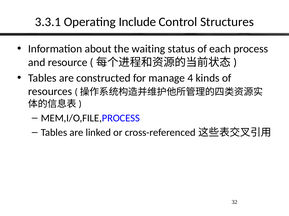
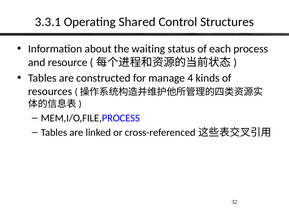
Include: Include -> Shared (137, 22)
